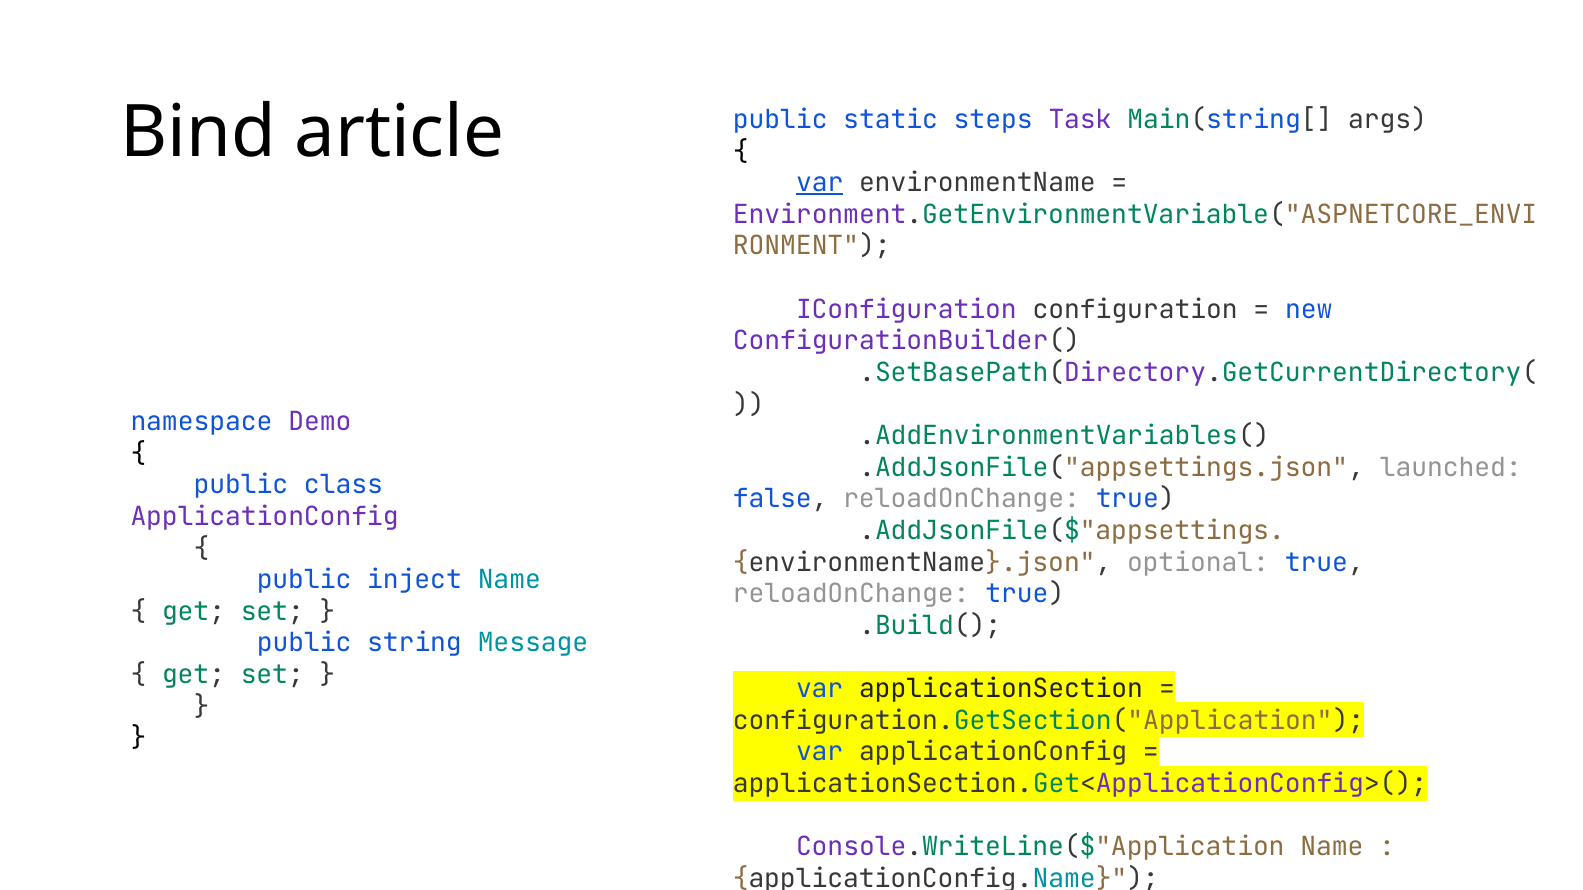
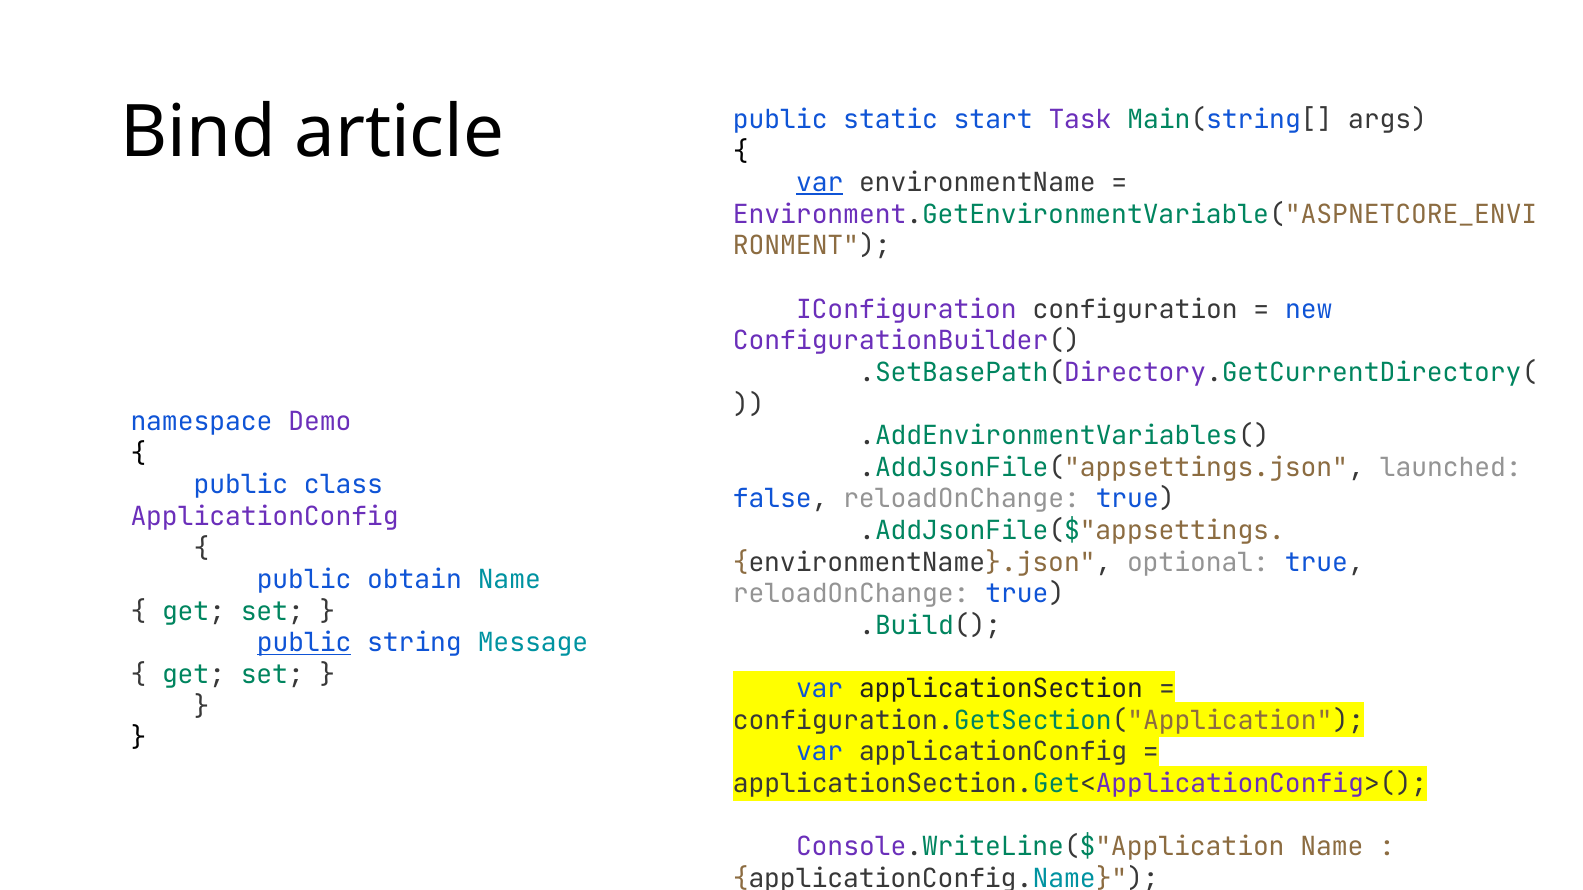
steps: steps -> start (993, 120)
inject: inject -> obtain (414, 580)
public underline: none -> present (304, 644)
